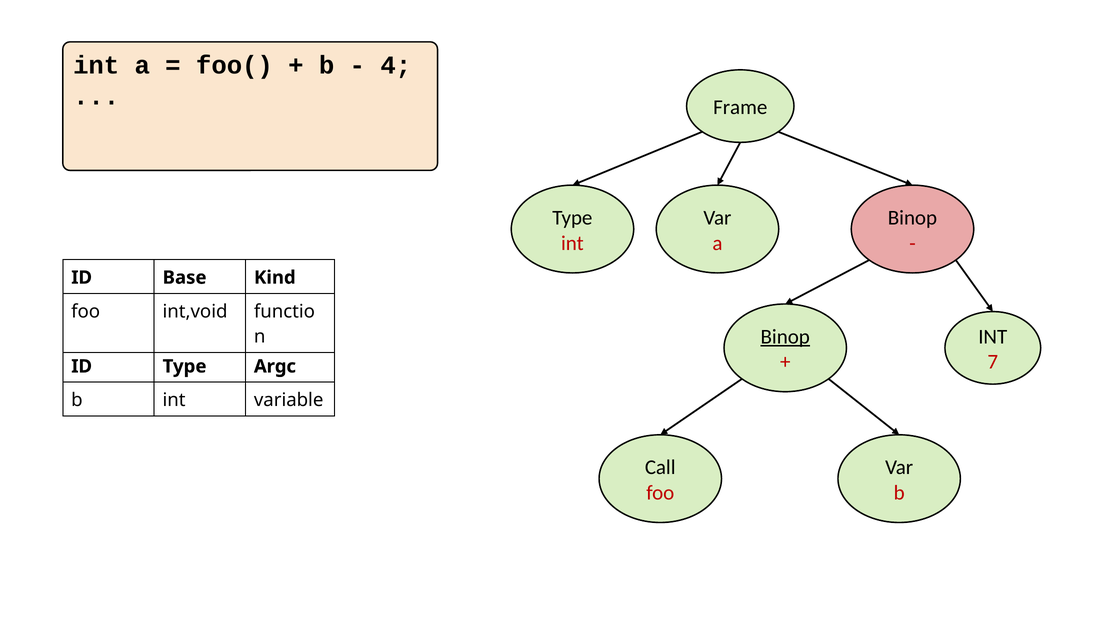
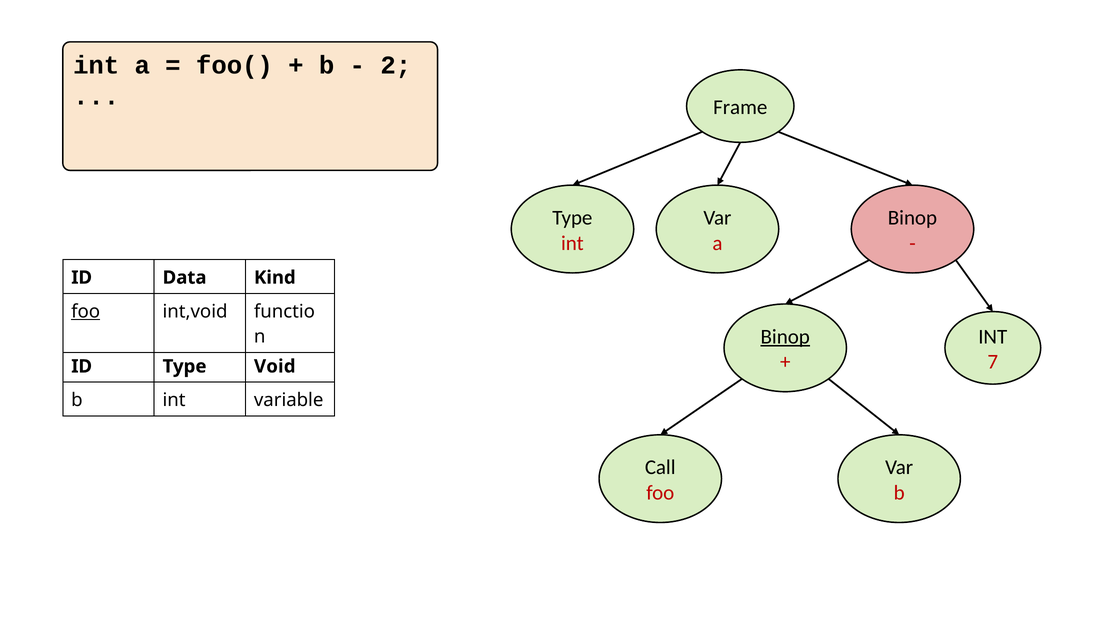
4: 4 -> 2 (396, 65)
Base: Base -> Data (185, 278)
foo underline: none -> present (86, 311)
Argc: Argc -> Void (275, 366)
